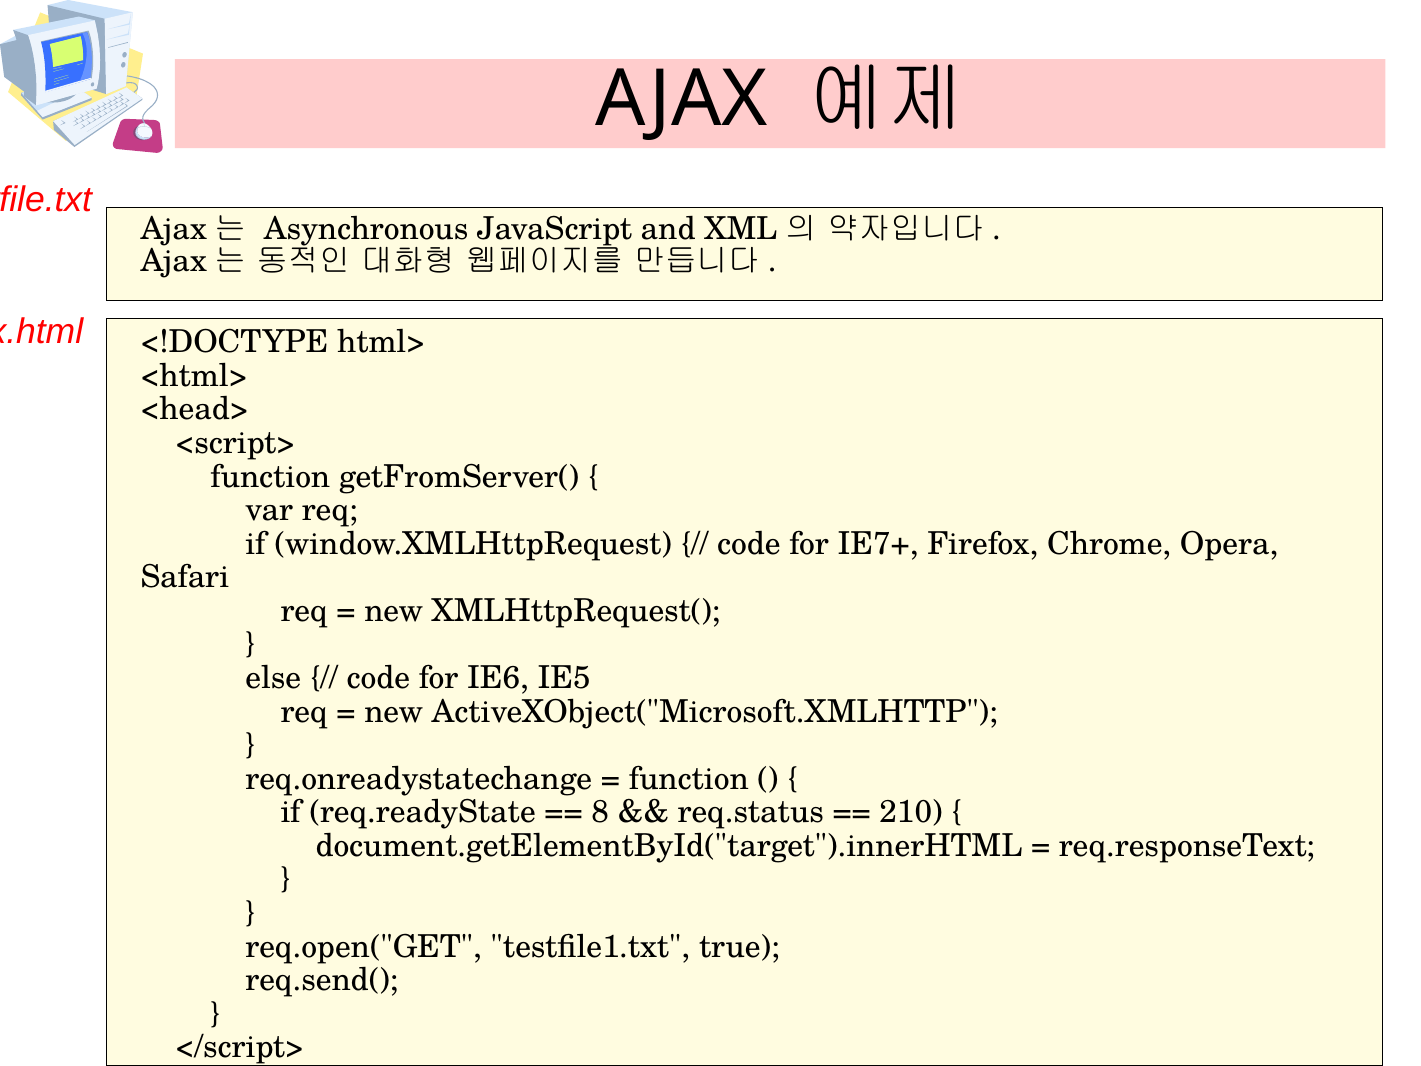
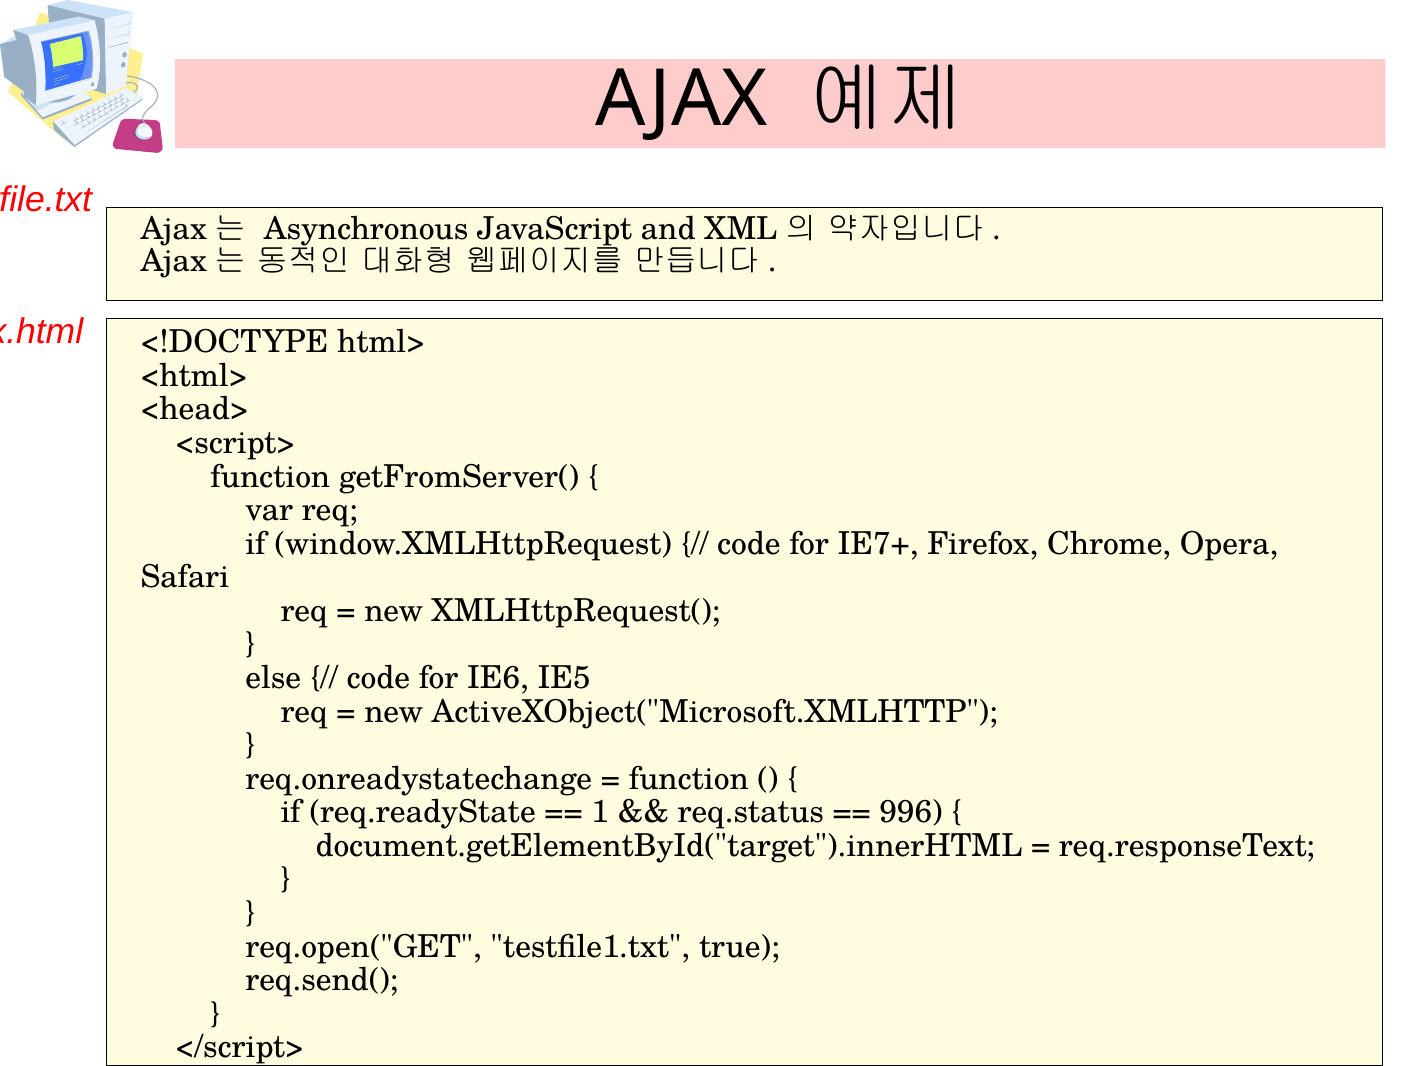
8: 8 -> 1 (600, 812)
210: 210 -> 996 (911, 812)
